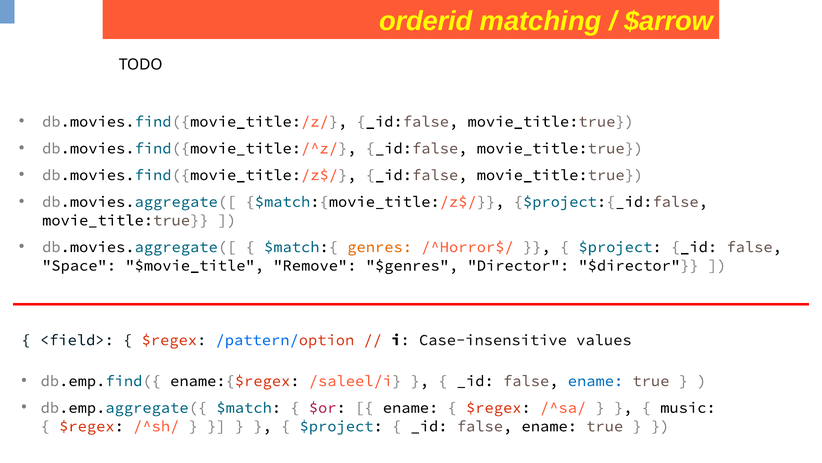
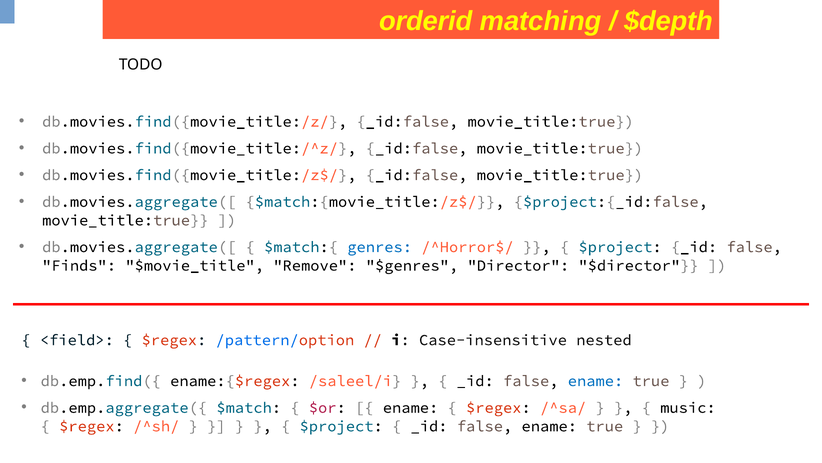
$arrow: $arrow -> $depth (669, 21)
genres colour: orange -> blue (380, 247)
Space: Space -> Finds (79, 265)
values: values -> nested (604, 340)
